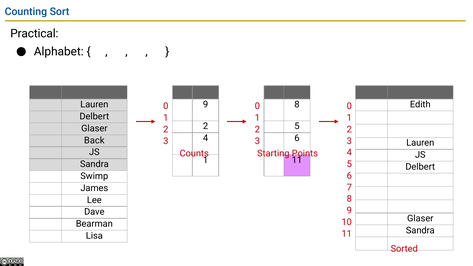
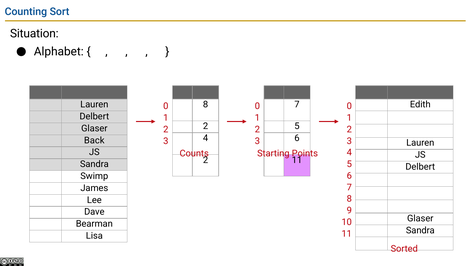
Practical: Practical -> Situation (34, 33)
9: 9 -> 8 (206, 105)
8: 8 -> 7 (297, 105)
1: 1 -> 2 (206, 160)
